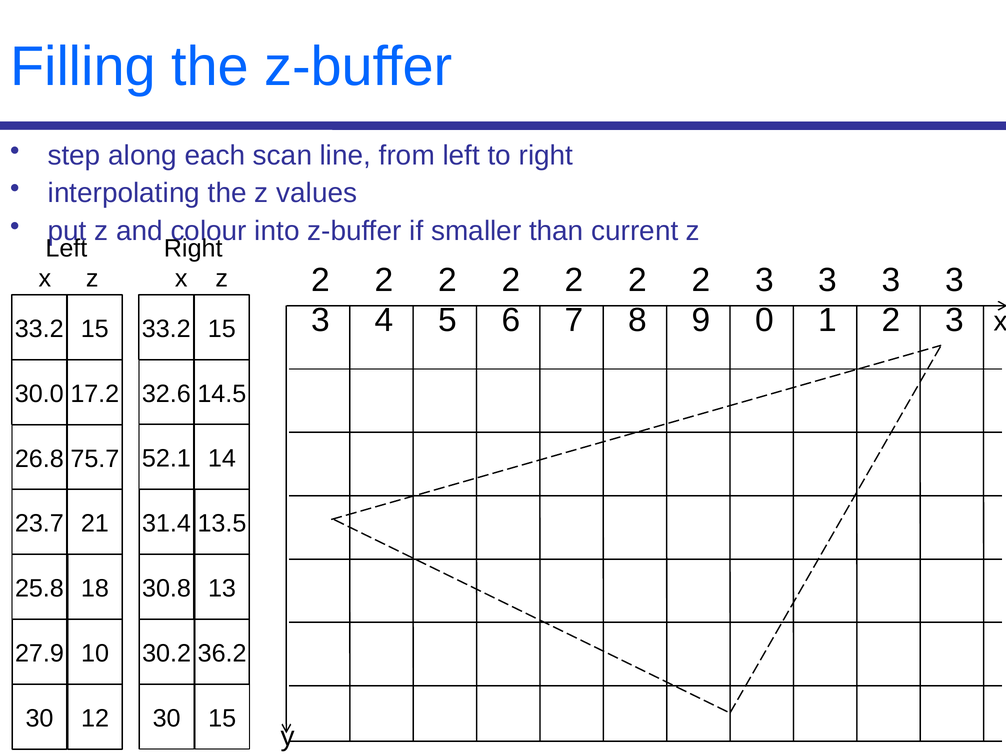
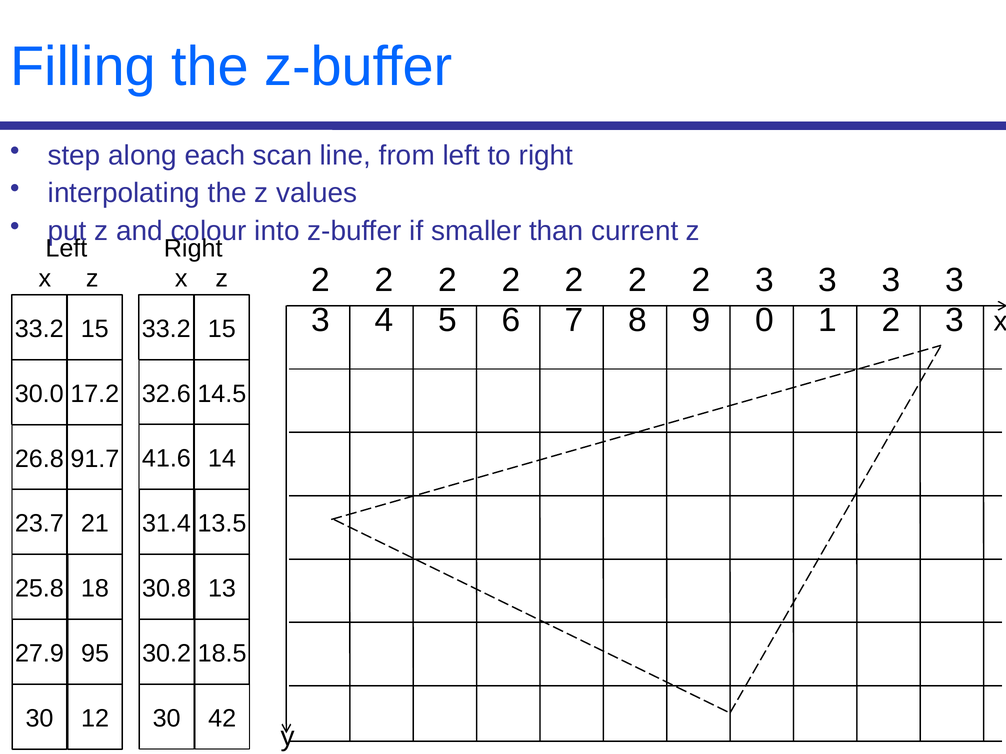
52.1: 52.1 -> 41.6 (166, 459)
75.7: 75.7 -> 91.7 (95, 459)
10: 10 -> 95 (95, 654)
36.2: 36.2 -> 18.5 (222, 654)
30 15: 15 -> 42 (222, 719)
